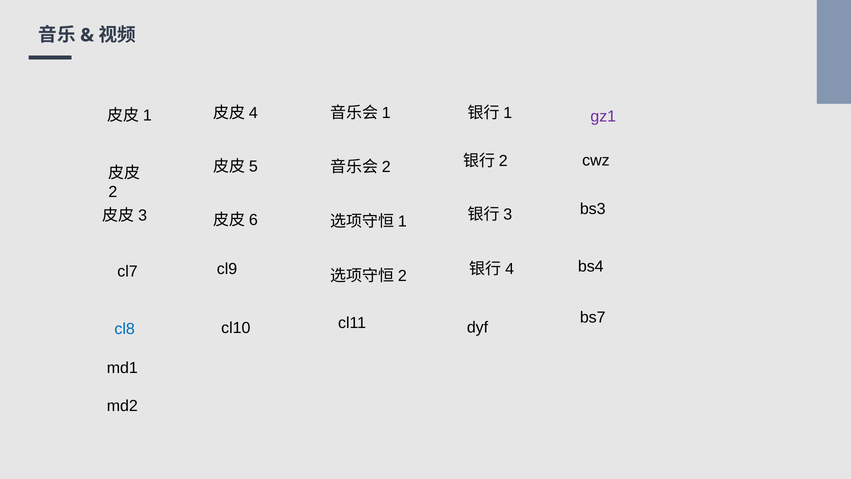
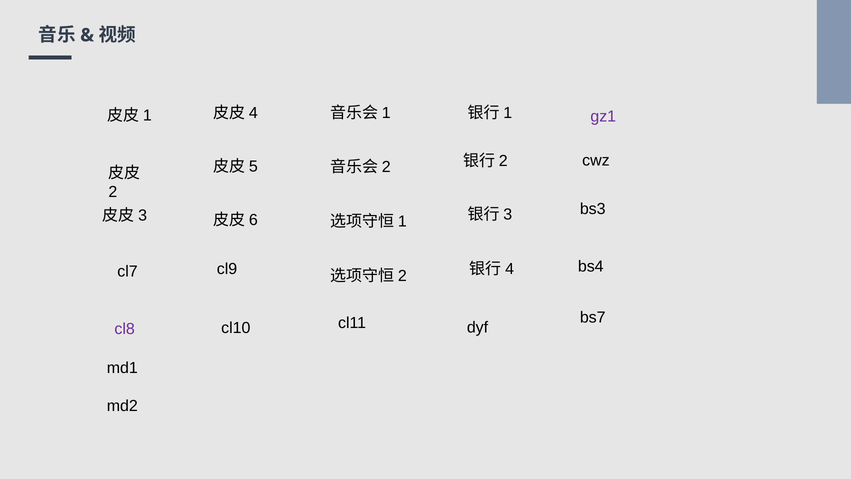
cl8 colour: blue -> purple (125, 329)
